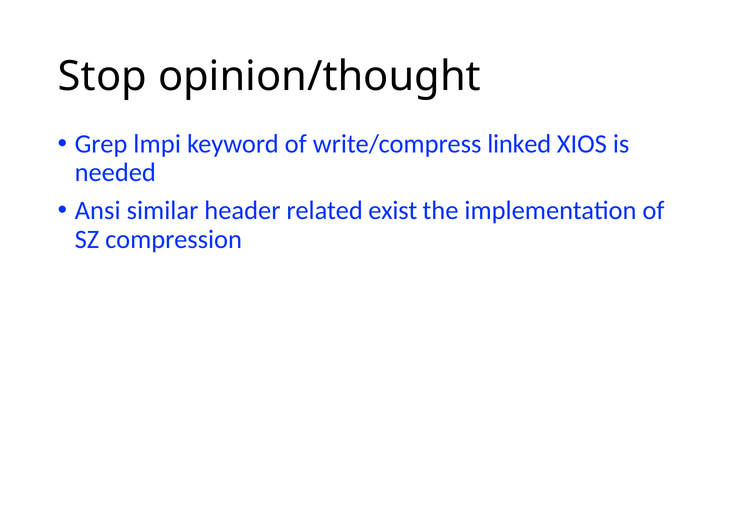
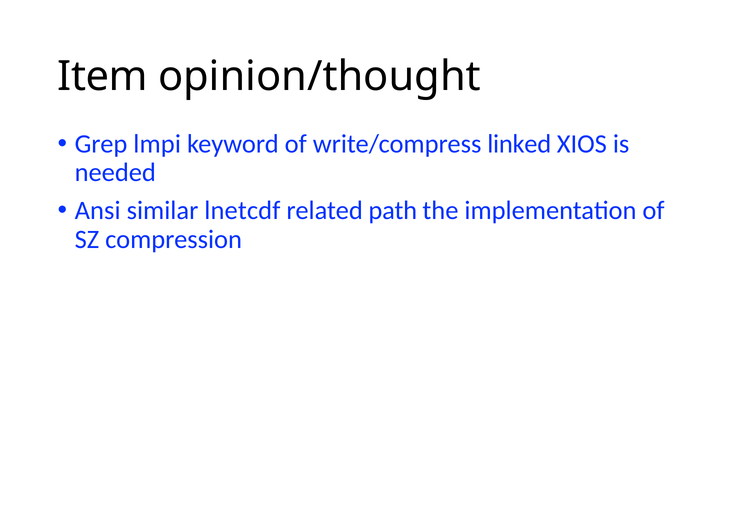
Stop: Stop -> Item (103, 76)
header: header -> lnetcdf (242, 210)
exist: exist -> path (393, 210)
